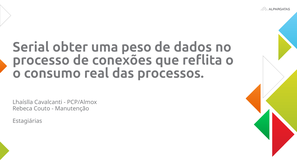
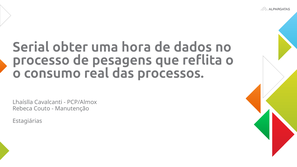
peso: peso -> hora (136, 47)
conexões: conexões -> pesagens (122, 60)
